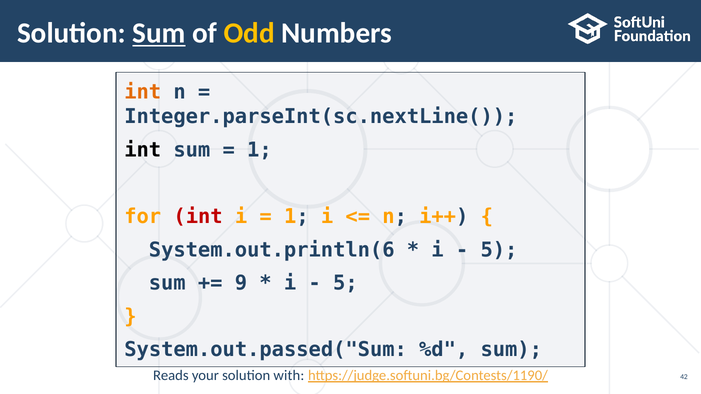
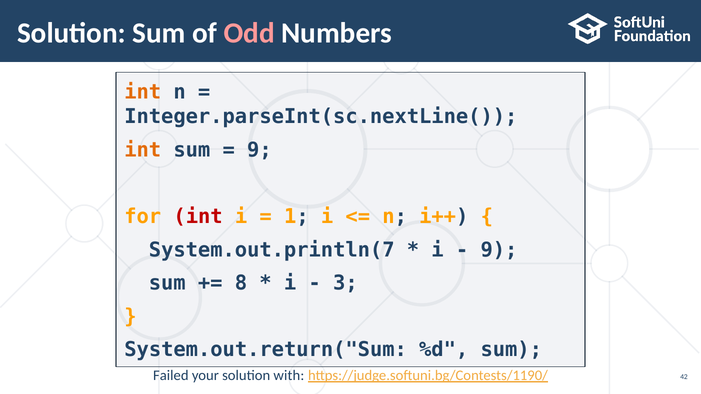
Sum underline: present -> none (159, 33)
Odd colour: yellow -> pink (249, 33)
int colour: black -> orange (143, 150)
1: 1 -> 9 (259, 150)
System.out.println(6: System.out.println(6 -> System.out.println(7 (272, 250)
5: 5 -> 9 (499, 250)
9: 9 -> 8 (241, 283)
5: 5 -> 3 (345, 283)
System.out.passed("Sum: System.out.passed("Sum -> System.out.return("Sum (266, 350)
Reads: Reads -> Failed (171, 376)
